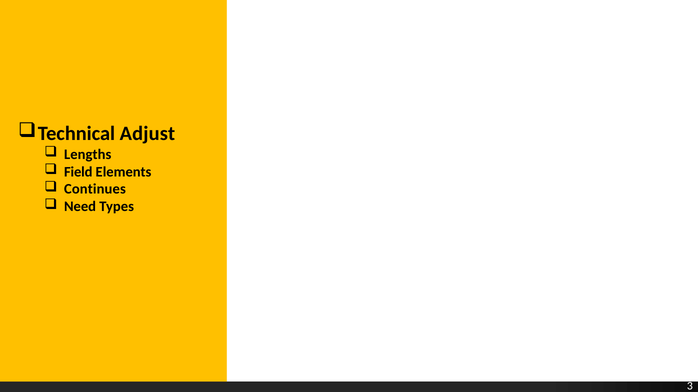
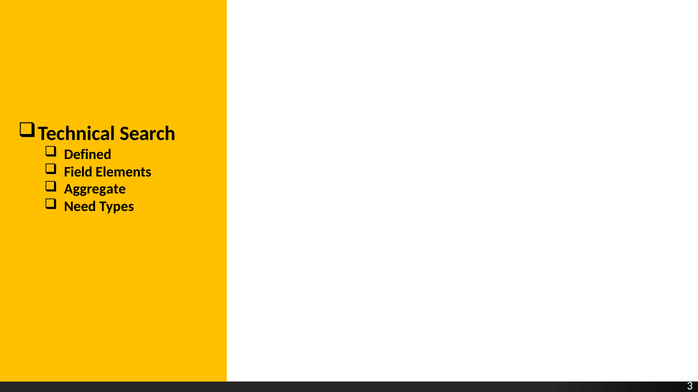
Adjust: Adjust -> Search (148, 134)
Lengths: Lengths -> Defined (88, 155)
Continues: Continues -> Aggregate (95, 189)
